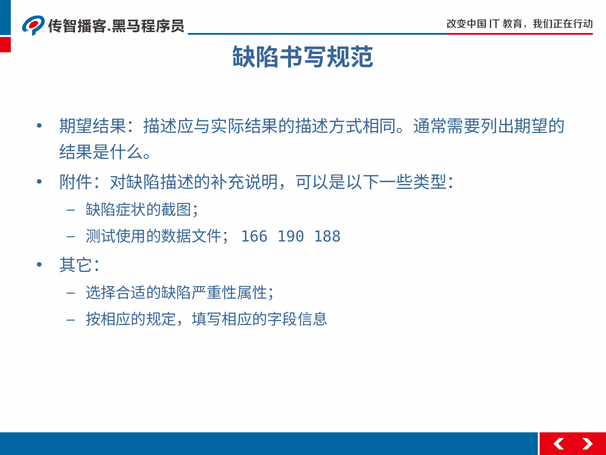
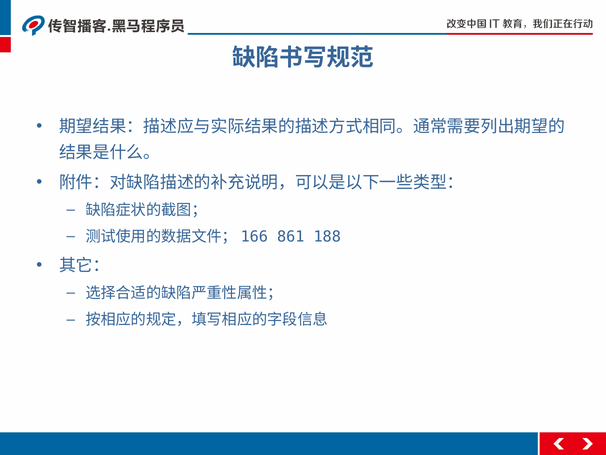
190: 190 -> 861 (291, 237)
